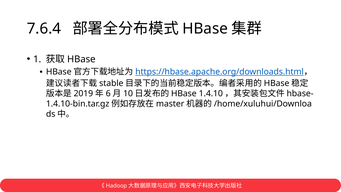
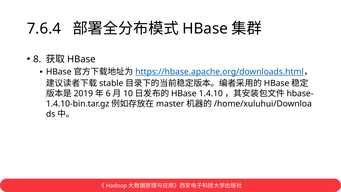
1: 1 -> 8 (37, 59)
